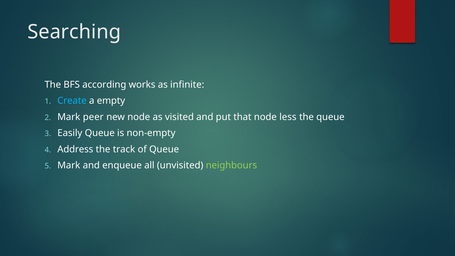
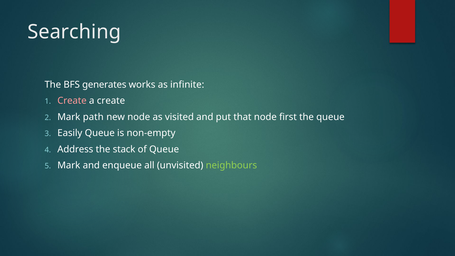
according: according -> generates (104, 85)
Create colour: light blue -> pink (72, 101)
a empty: empty -> create (111, 101)
peer: peer -> path (93, 117)
less: less -> first (288, 117)
track: track -> stack (124, 149)
